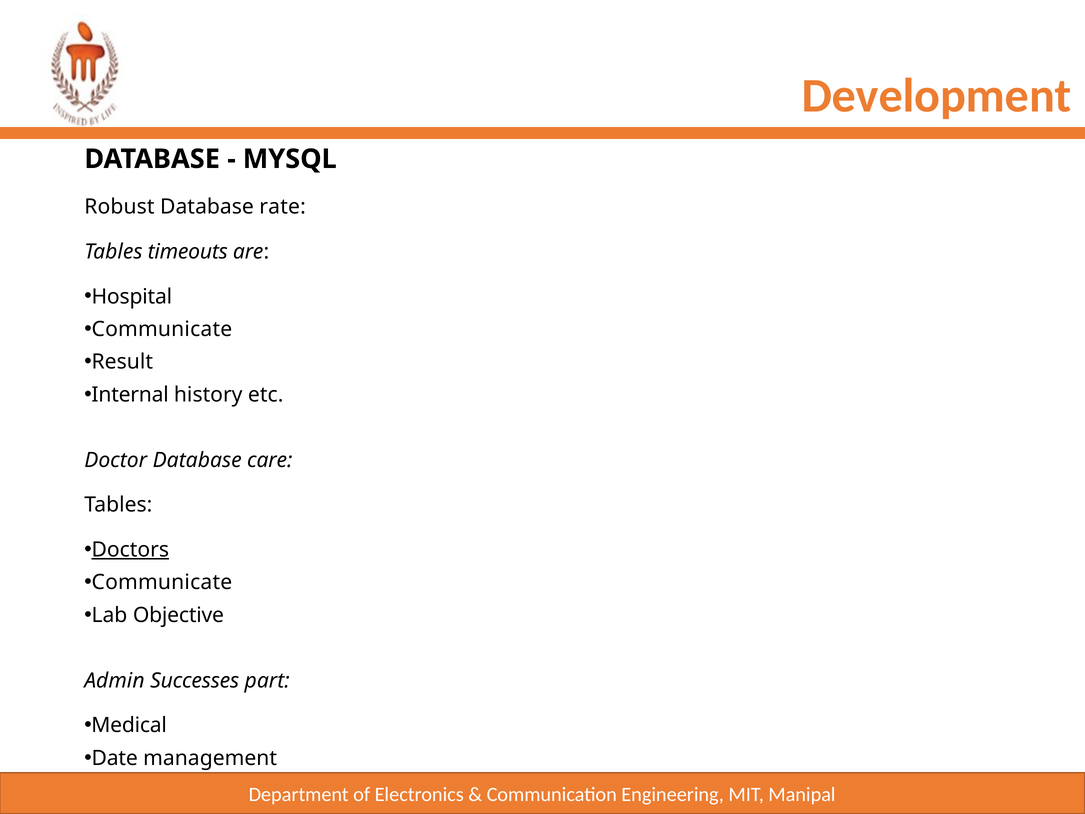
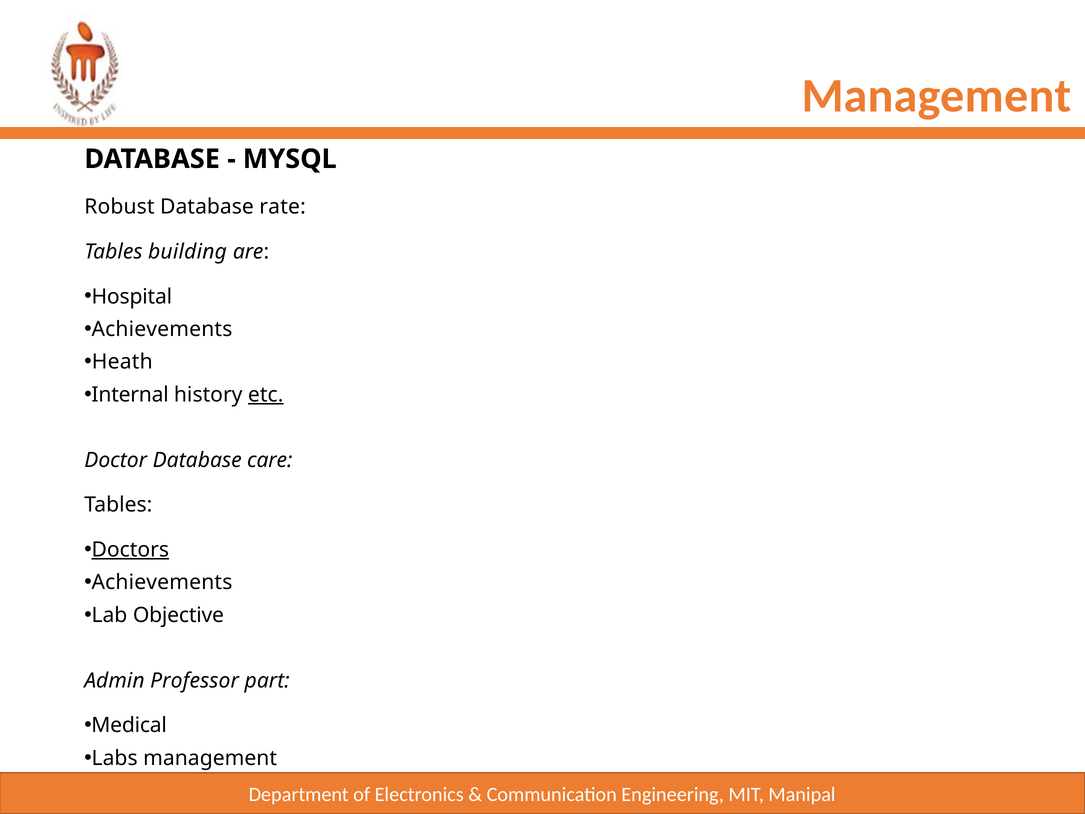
Development: Development -> Management (936, 96)
timeouts: timeouts -> building (188, 252)
Communicate: Communicate -> Achievements (162, 329)
Result: Result -> Heath (122, 362)
etc underline: none -> present (266, 395)
Communicate: Communicate -> Achievements (162, 582)
Successes: Successes -> Professor (195, 680)
Date: Date -> Labs (115, 758)
